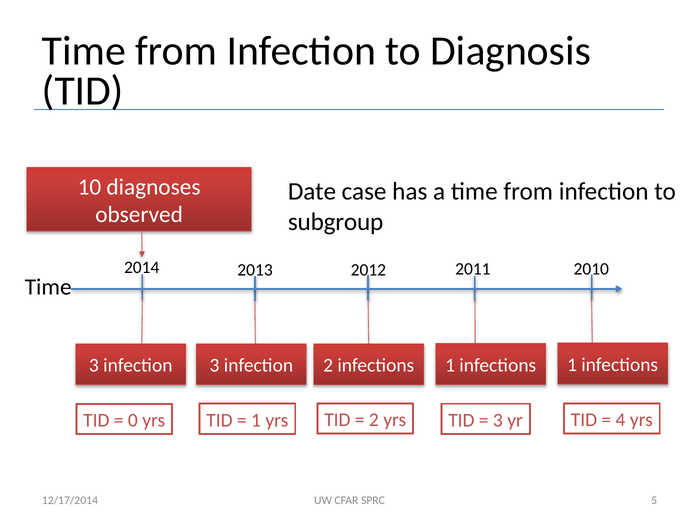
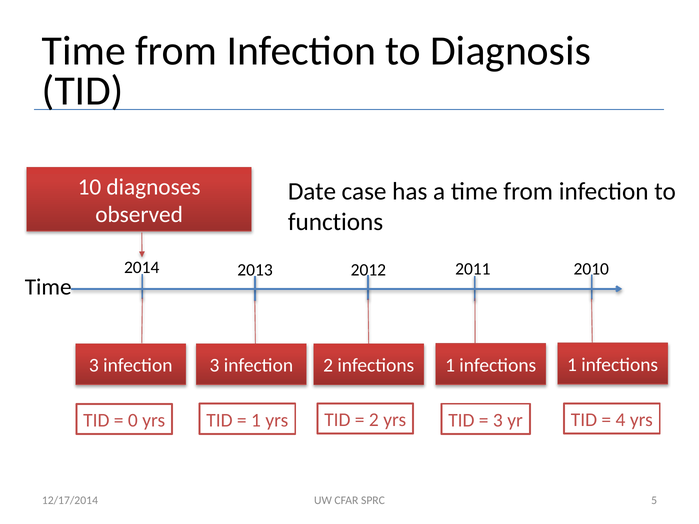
subgroup: subgroup -> functions (336, 222)
